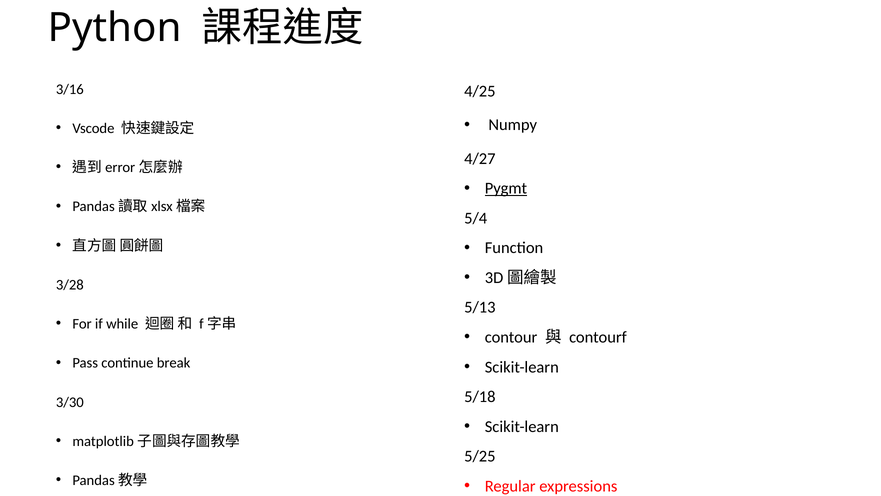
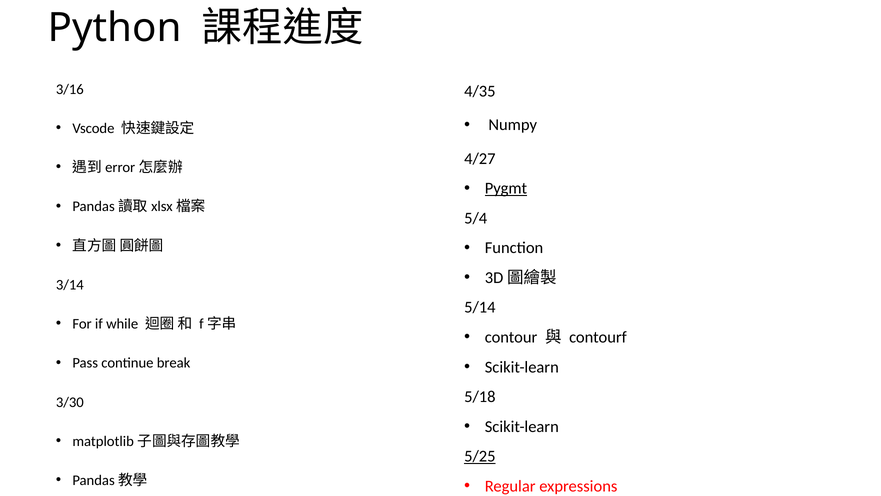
4/25: 4/25 -> 4/35 (480, 91)
3/28: 3/28 -> 3/14 (70, 285)
5/13: 5/13 -> 5/14 (480, 307)
5/25 underline: none -> present (480, 456)
